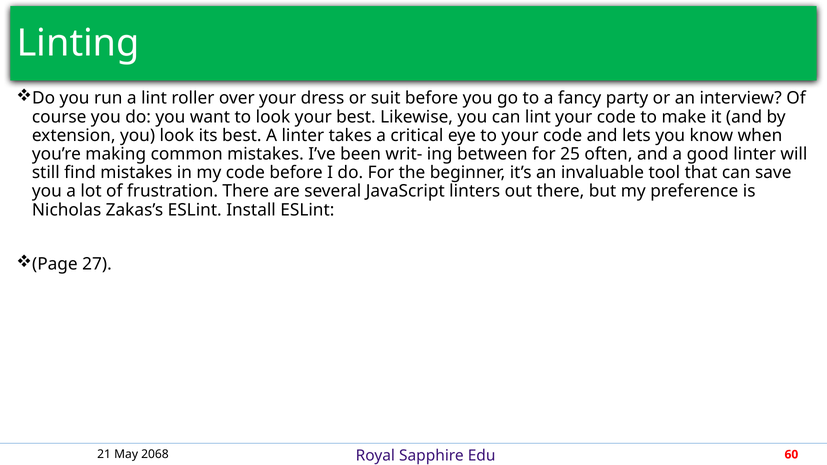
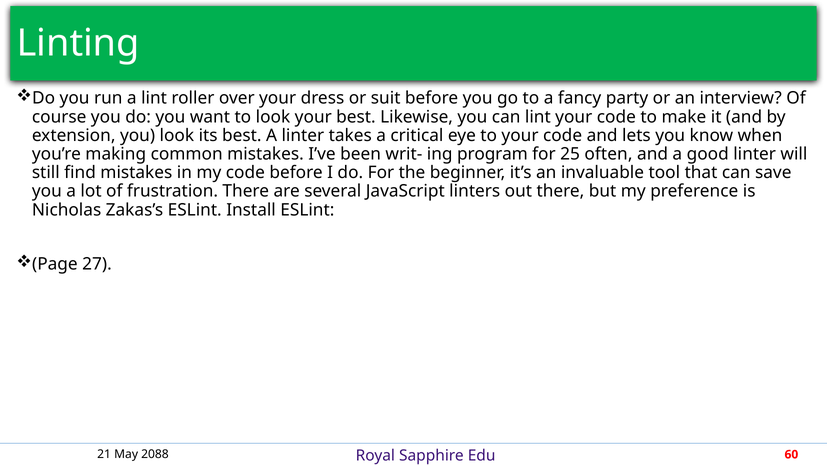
between: between -> program (492, 154)
2068: 2068 -> 2088 (155, 455)
